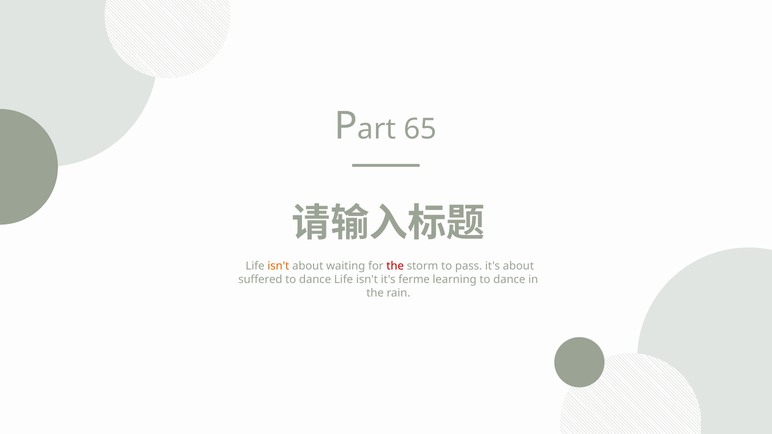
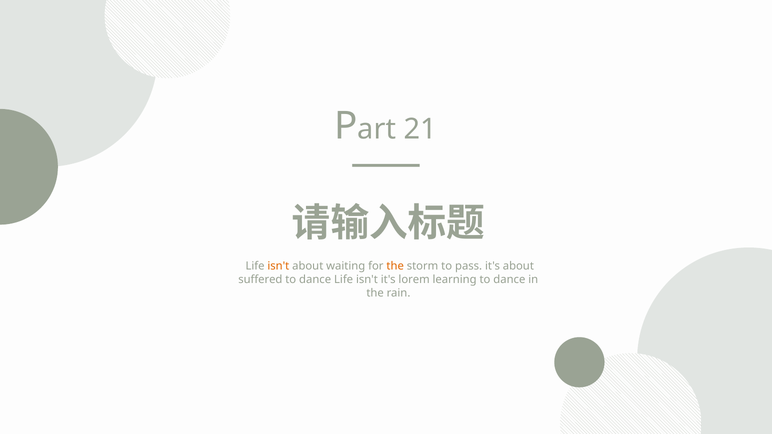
65: 65 -> 21 (420, 129)
the colour: red -> orange (395, 266)
ferme: ferme -> lorem (414, 280)
